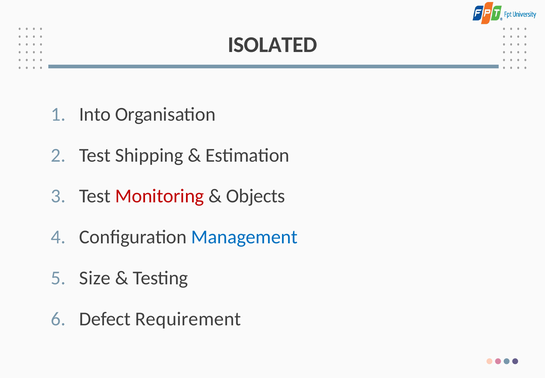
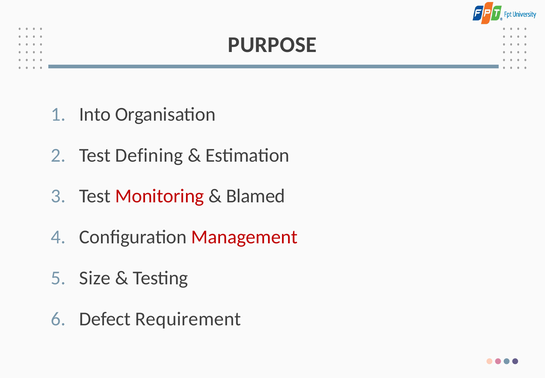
ISOLATED: ISOLATED -> PURPOSE (272, 45)
Shipping: Shipping -> Defining (149, 155)
Objects: Objects -> Blamed (256, 196)
Management colour: blue -> red (244, 237)
